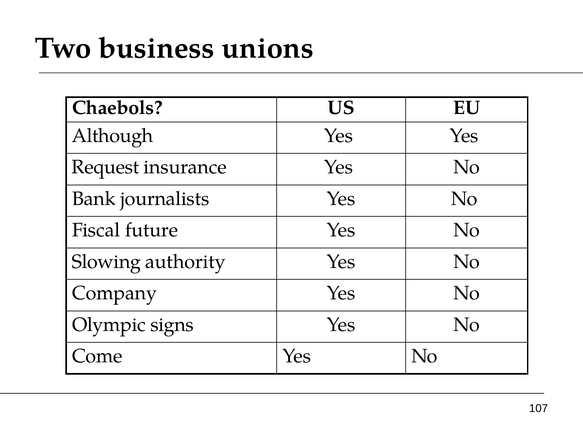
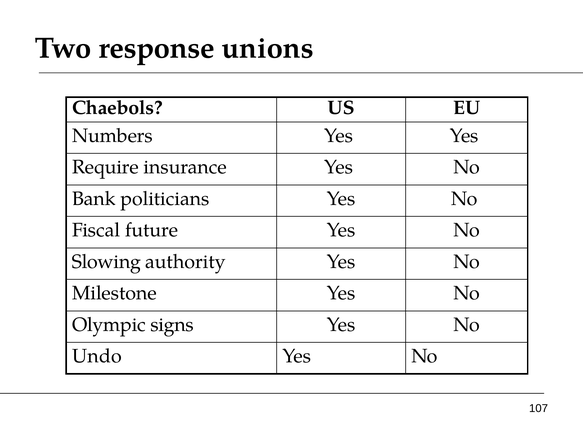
business: business -> response (157, 48)
Although: Although -> Numbers (112, 136)
Request: Request -> Require (105, 167)
journalists: journalists -> politicians (165, 199)
Company: Company -> Milestone (114, 293)
Come: Come -> Undo (97, 356)
